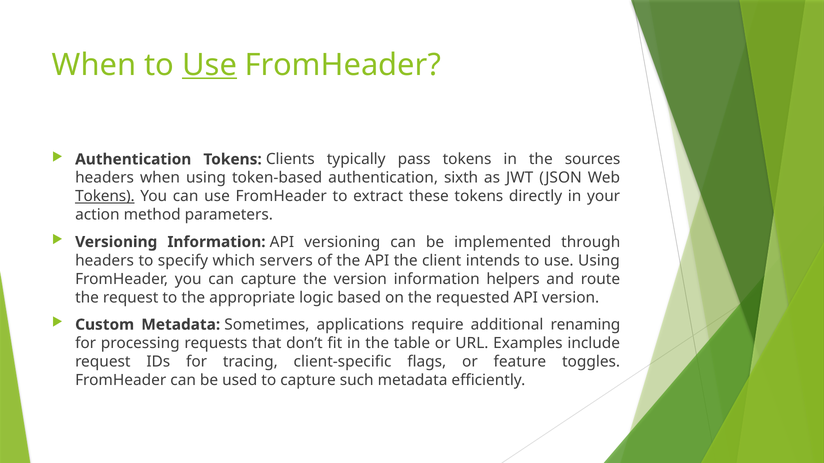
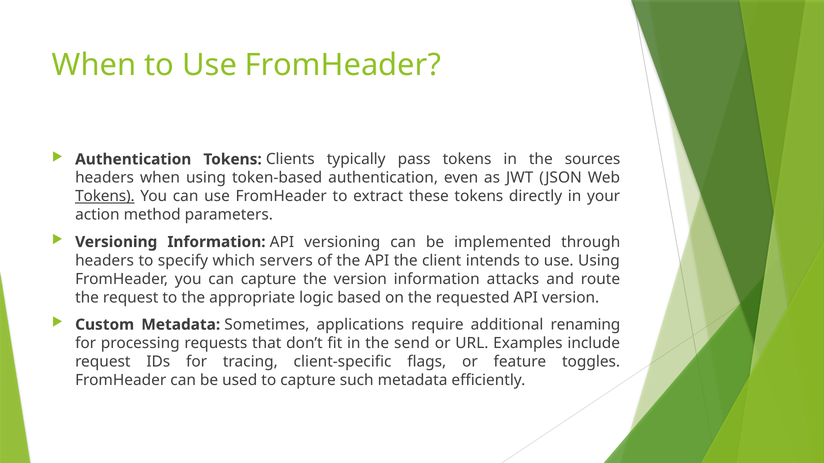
Use underline: present -> none (210, 65)
sixth: sixth -> even (461, 178)
helpers: helpers -> attacks (513, 279)
table: table -> send (412, 344)
